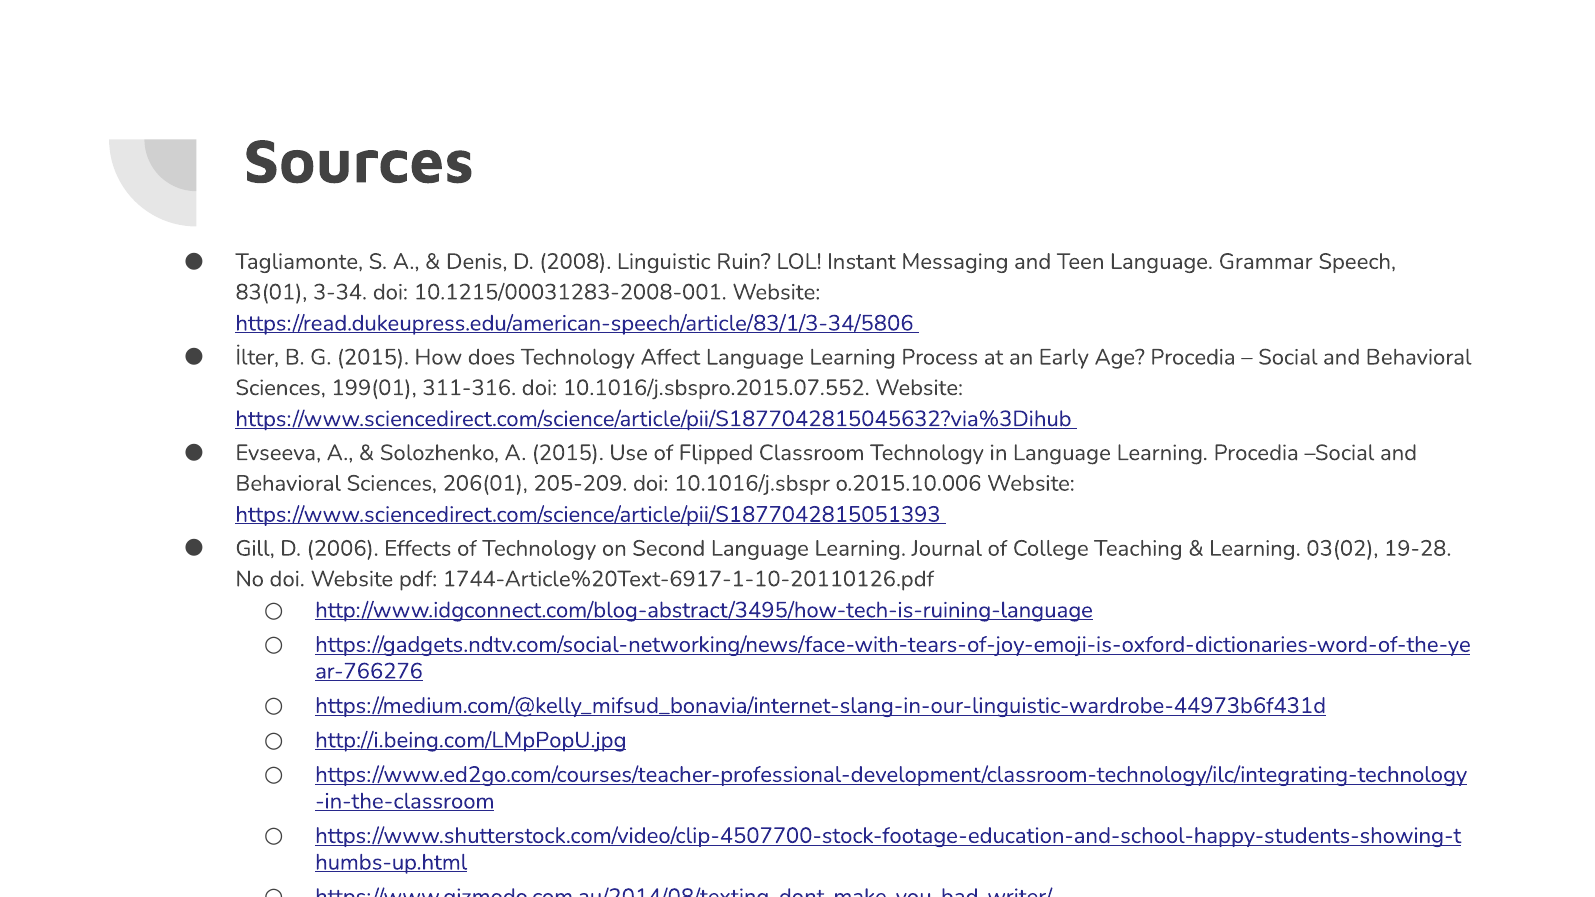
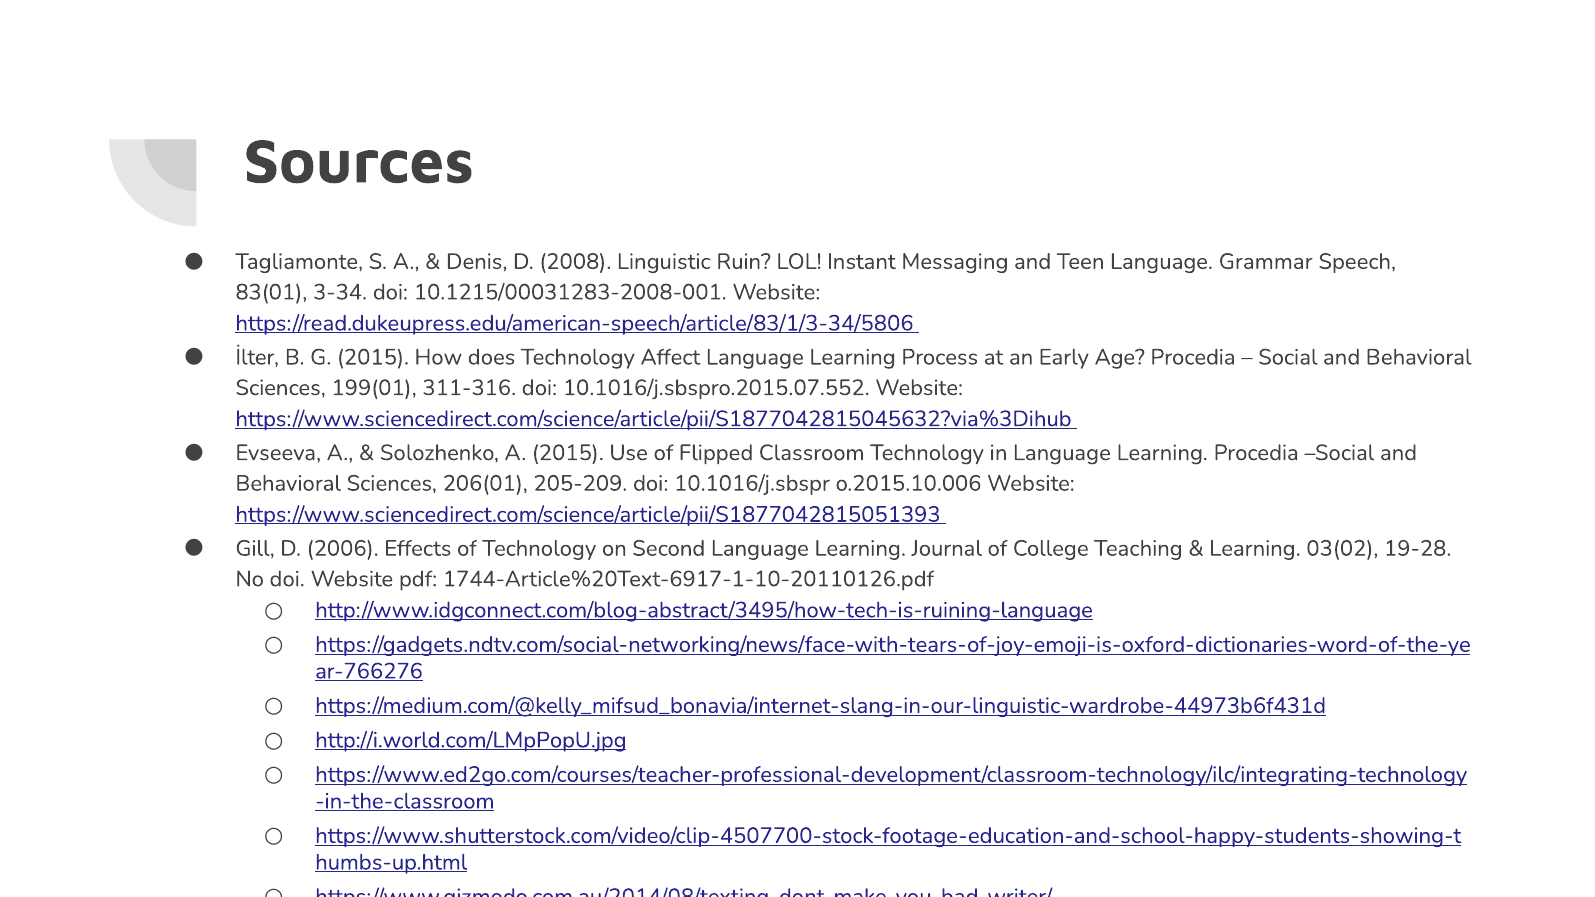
http://i.being.com/LMpPopU.jpg: http://i.being.com/LMpPopU.jpg -> http://i.world.com/LMpPopU.jpg (471, 740)
